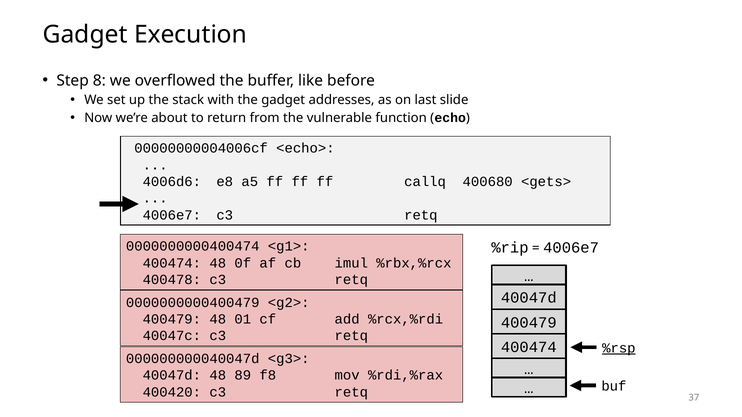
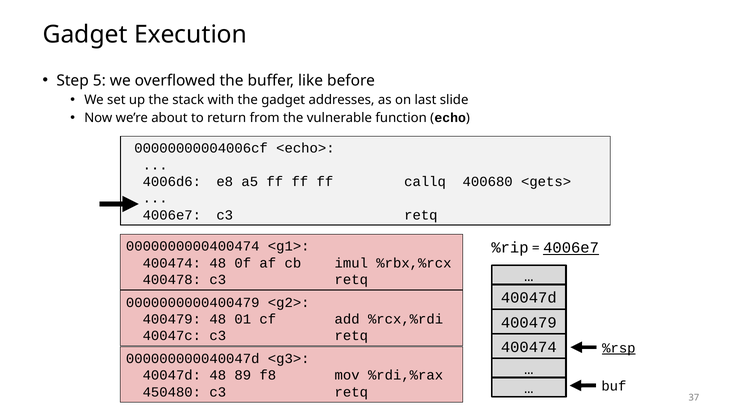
8: 8 -> 5 (99, 81)
4006e7 underline: none -> present (571, 248)
400420: 400420 -> 450480 (172, 392)
